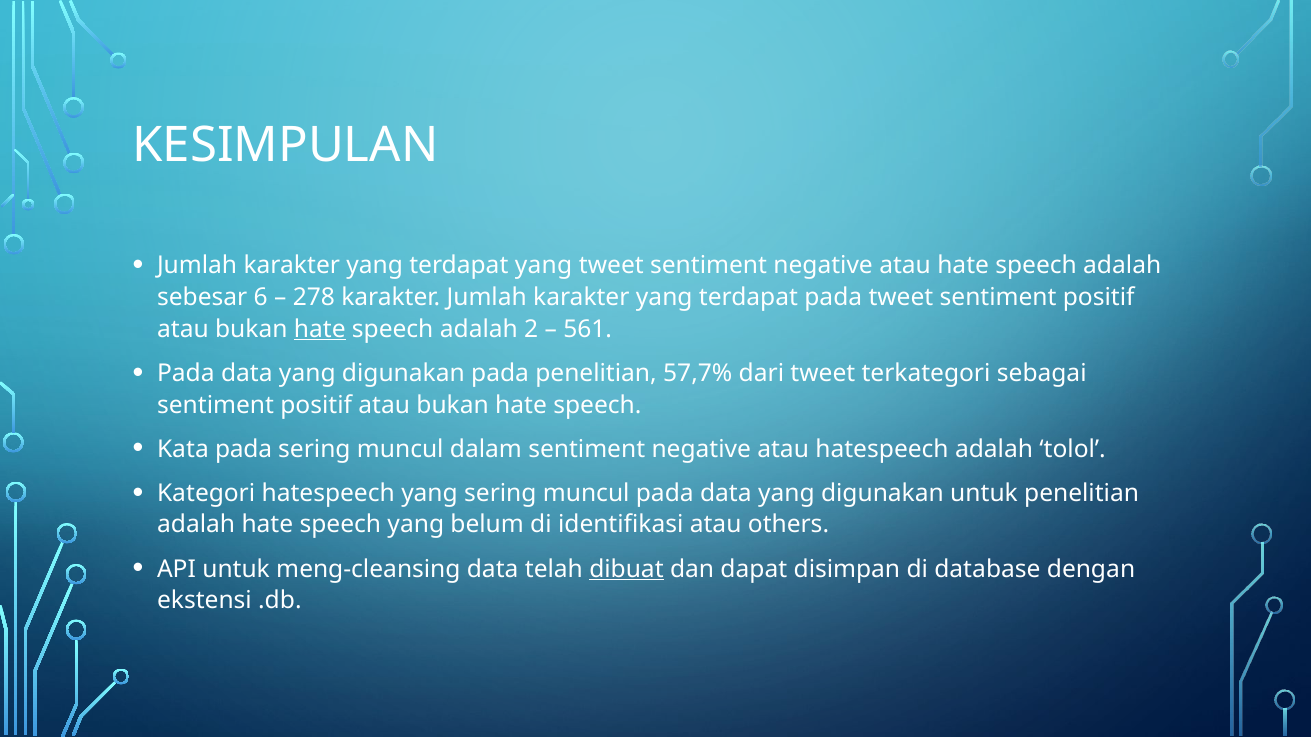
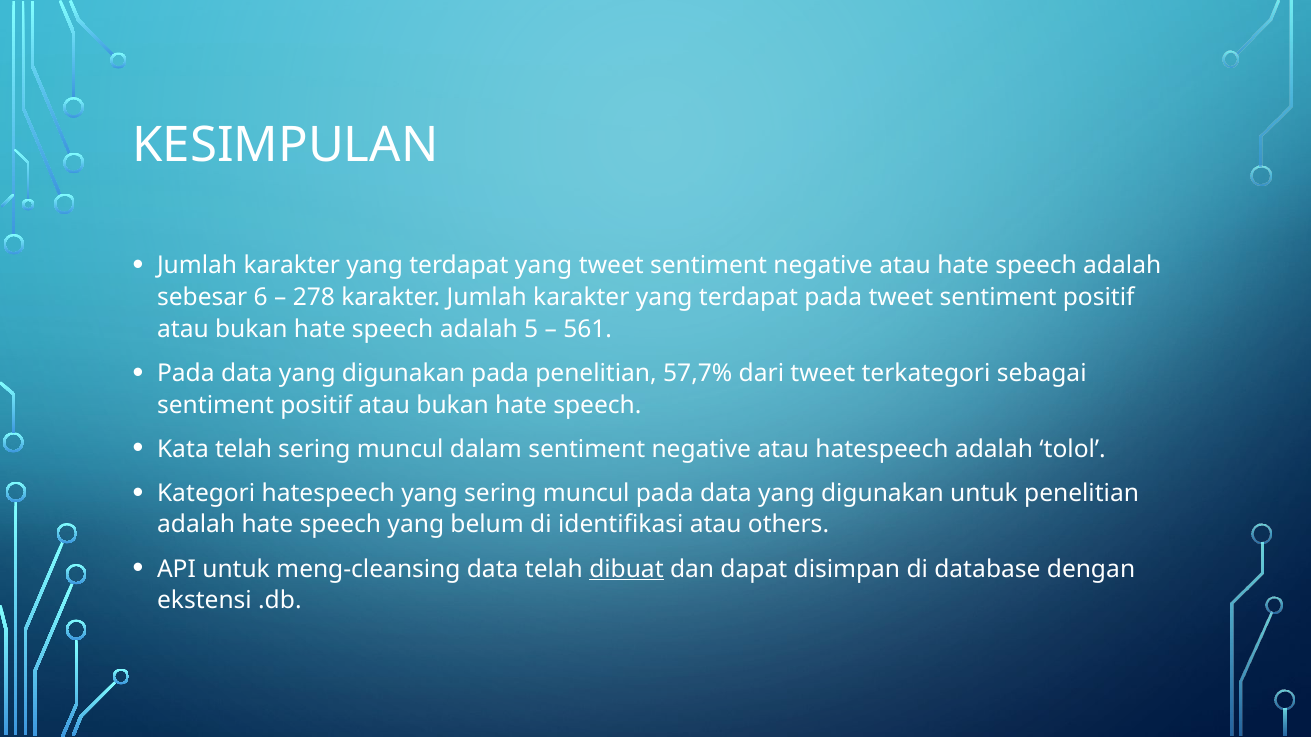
hate underline: present -> none (320, 329)
2: 2 -> 5 (531, 329)
Kata pada: pada -> telah (244, 449)
